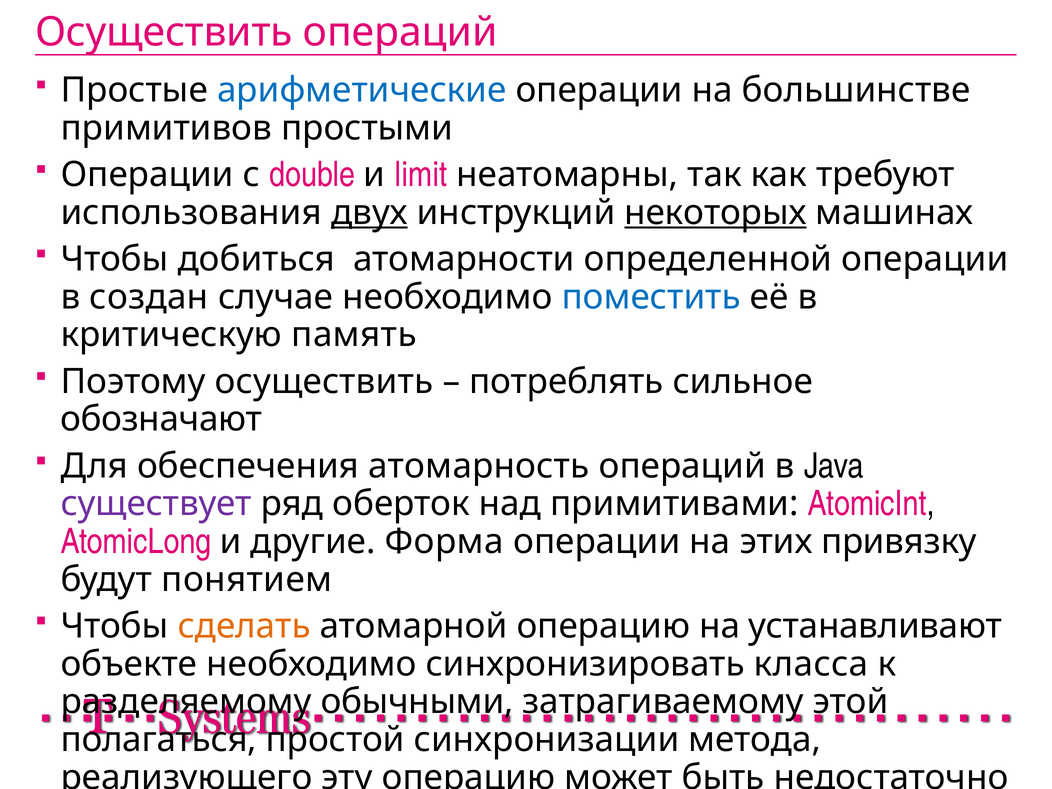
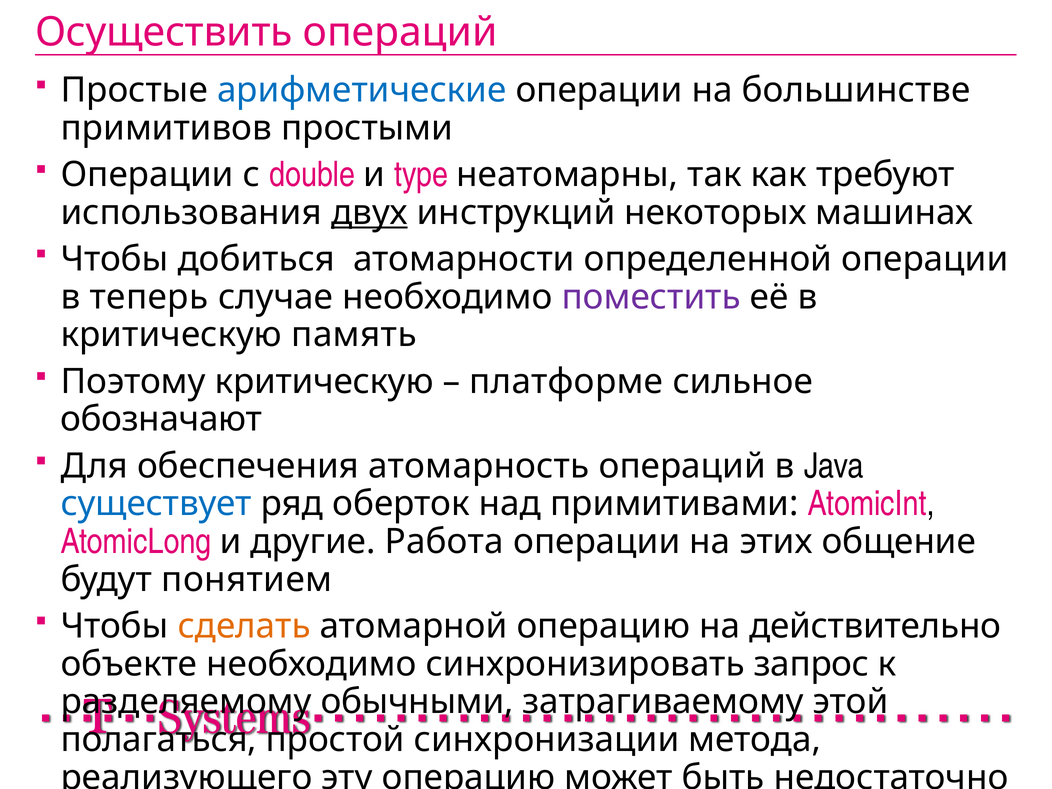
limit: limit -> type (421, 175)
некоторых underline: present -> none (715, 212)
создан: создан -> теперь (149, 297)
поместить colour: blue -> purple (651, 297)
Поэтому осуществить: осуществить -> критическую (324, 381)
потреблять: потреблять -> платформе (566, 381)
существует colour: purple -> blue (156, 504)
Форма: Форма -> Работа (444, 542)
привязку: привязку -> общение (899, 542)
устанавливают: устанавливают -> действительно (875, 626)
класса: класса -> запрос (811, 664)
